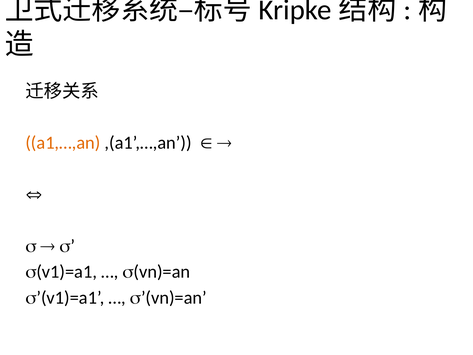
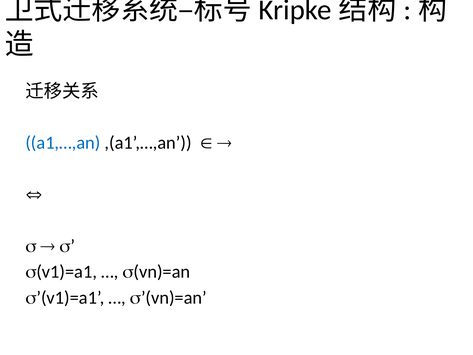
a1,…,an colour: orange -> blue (63, 143)
